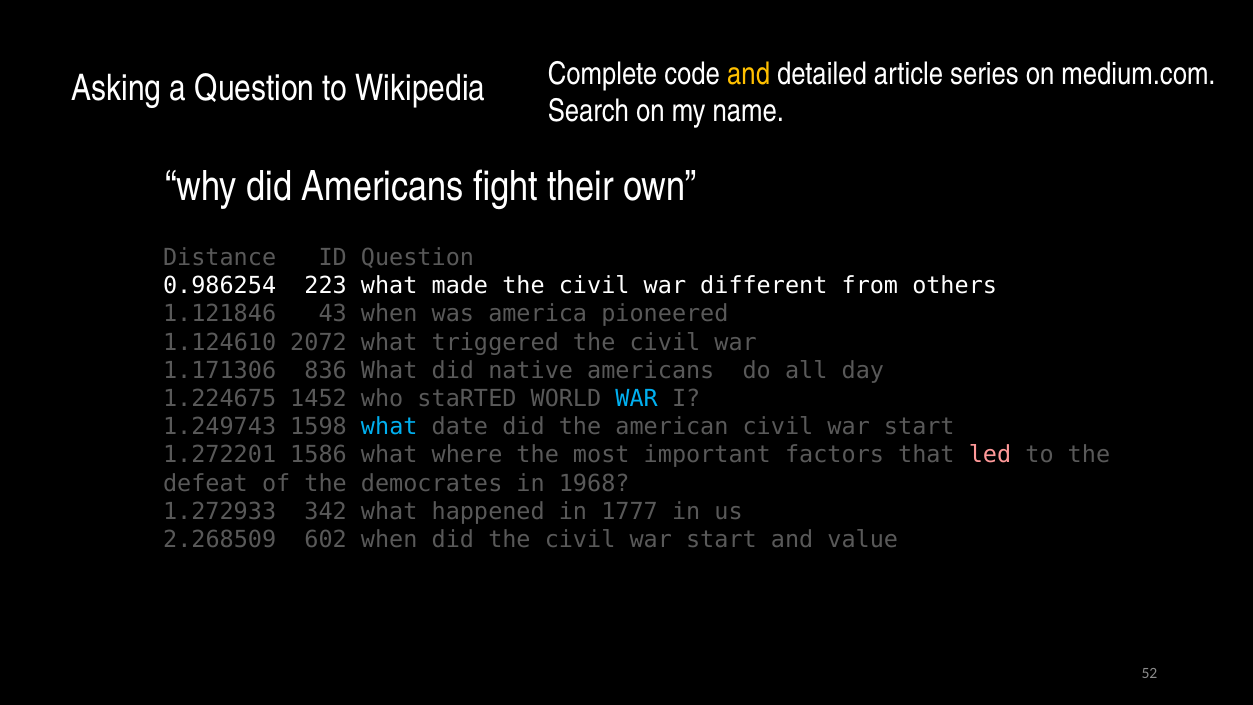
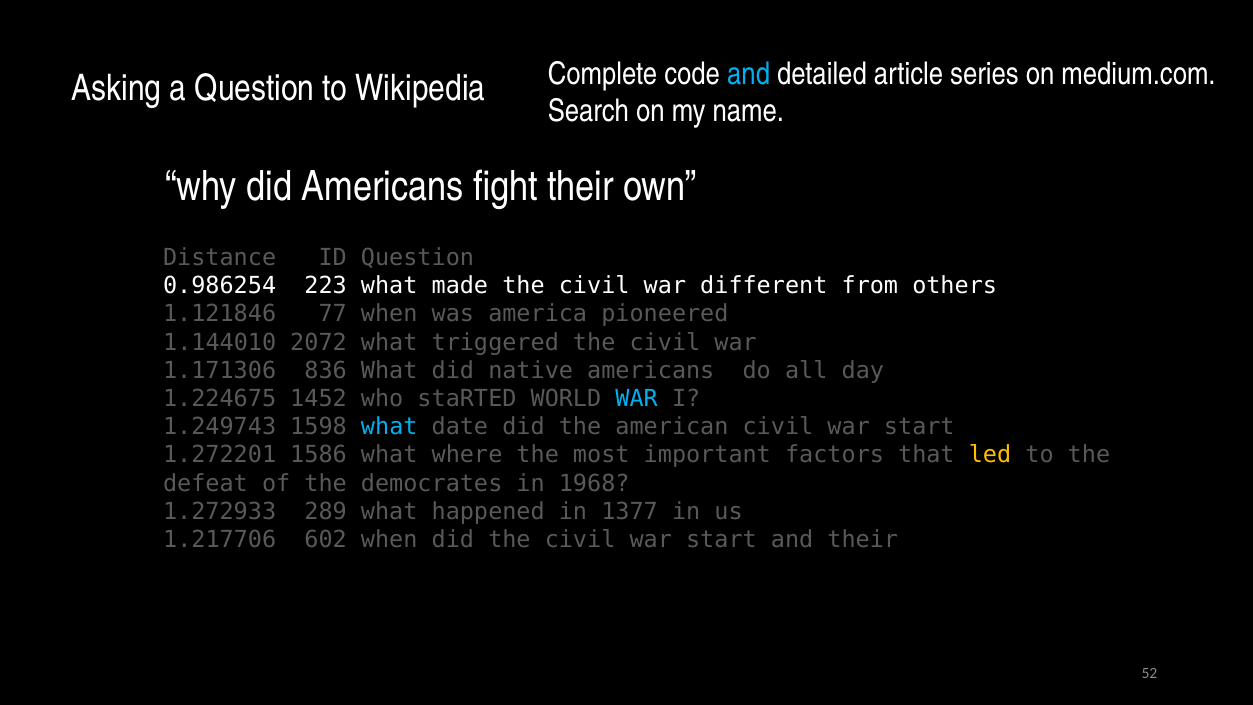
and colour: yellow -> light blue (749, 74)
43: 43 -> 77 (333, 314)
1.124610: 1.124610 -> 1.144010 (220, 342)
led colour: pink -> yellow (990, 455)
342: 342 -> 289 (326, 511)
1777: 1777 -> 1377 (630, 511)
2.268509: 2.268509 -> 1.217706 (220, 540)
and value: value -> their (863, 540)
